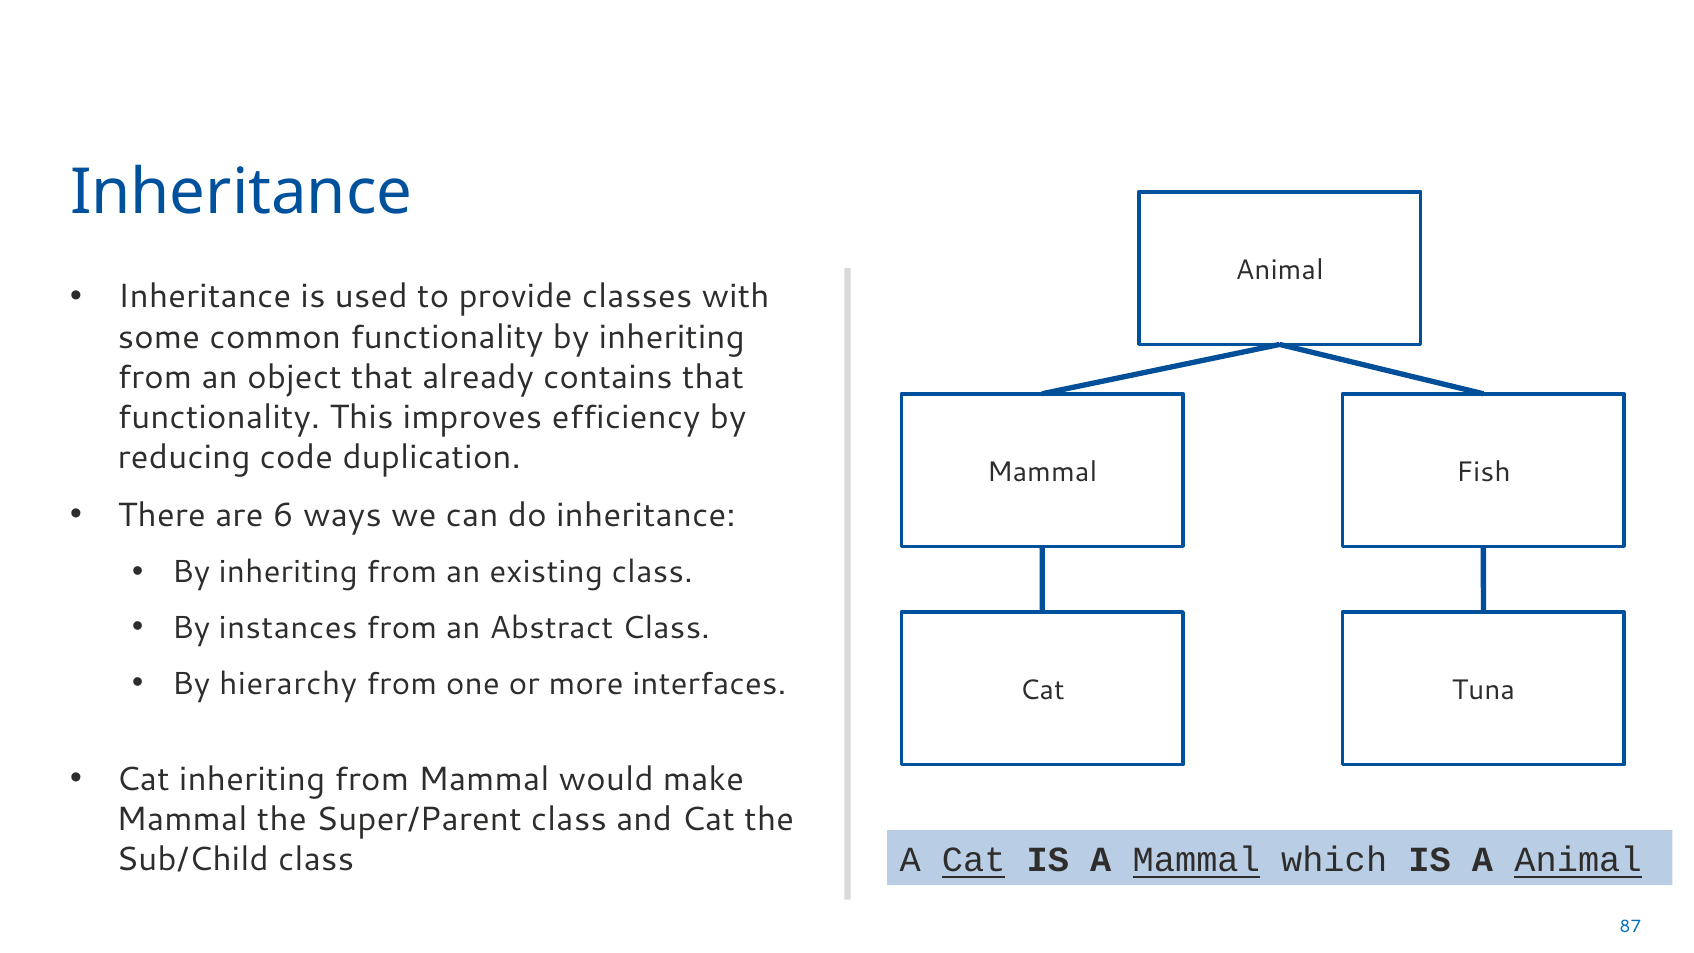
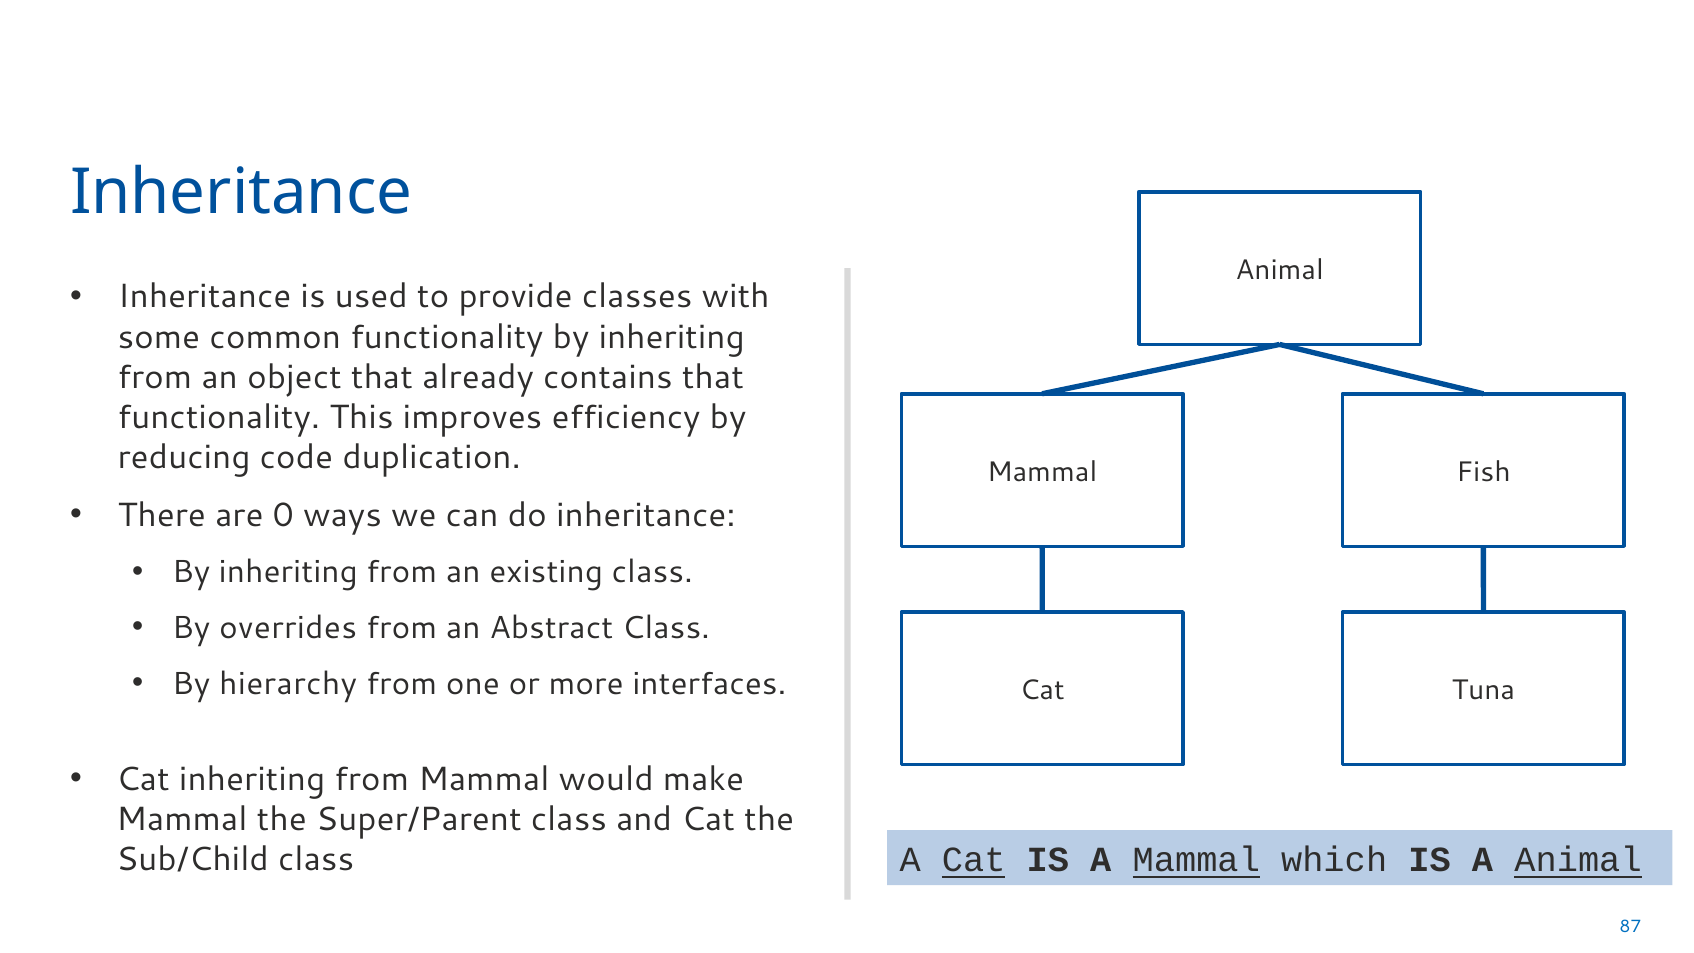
6: 6 -> 0 (283, 516)
instances: instances -> overrides (288, 628)
